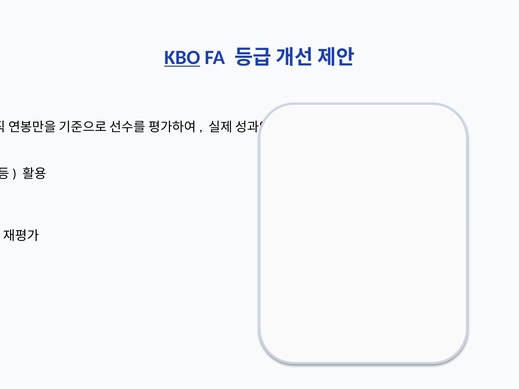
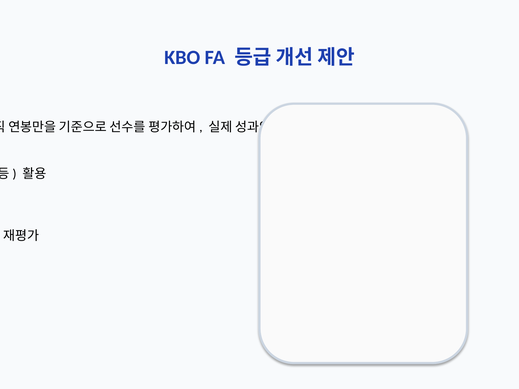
KBO underline: present -> none (182, 58)
